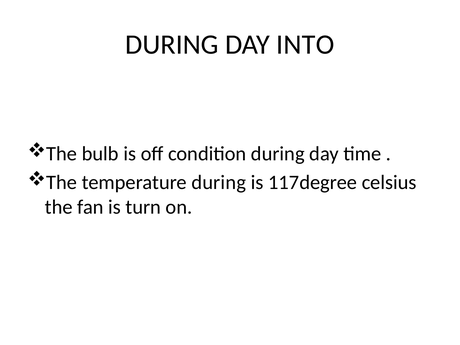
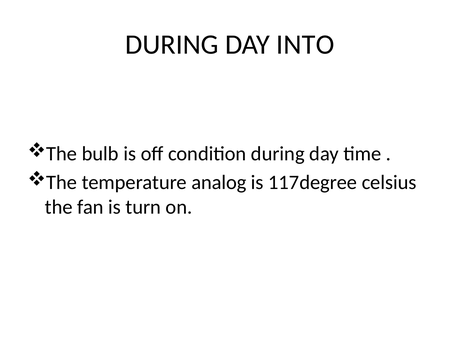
temperature during: during -> analog (219, 182)
